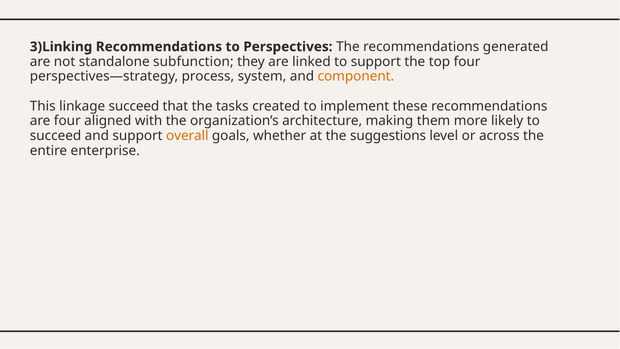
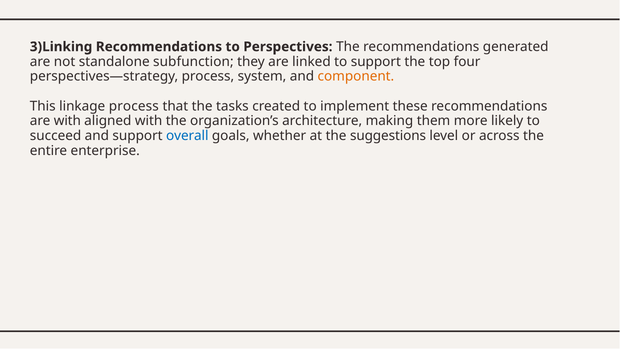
linkage succeed: succeed -> process (134, 106)
are four: four -> with (67, 121)
overall colour: orange -> blue (187, 136)
